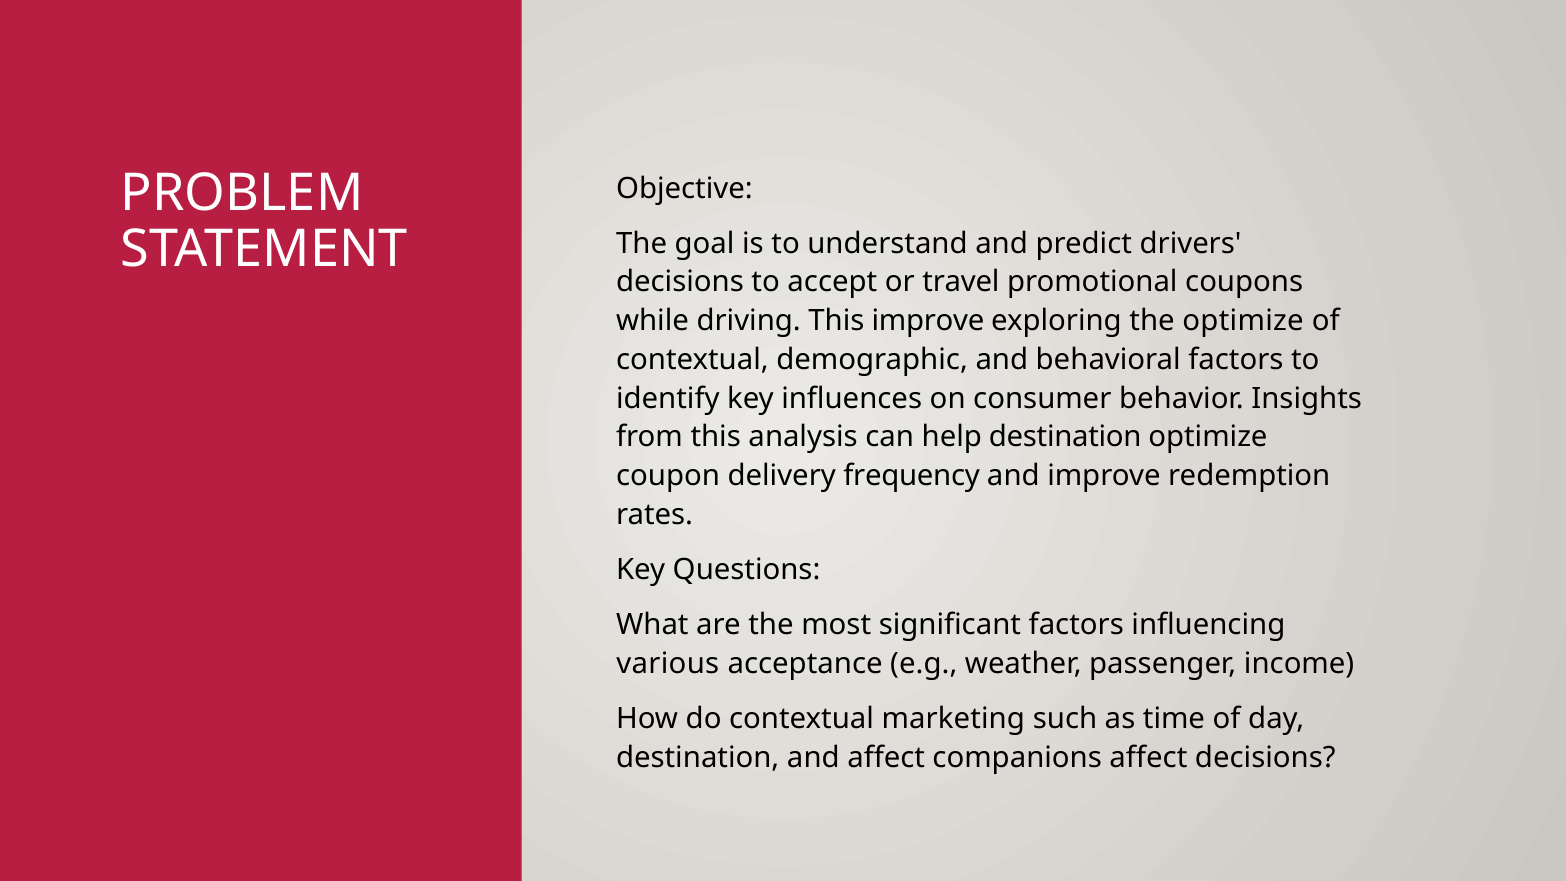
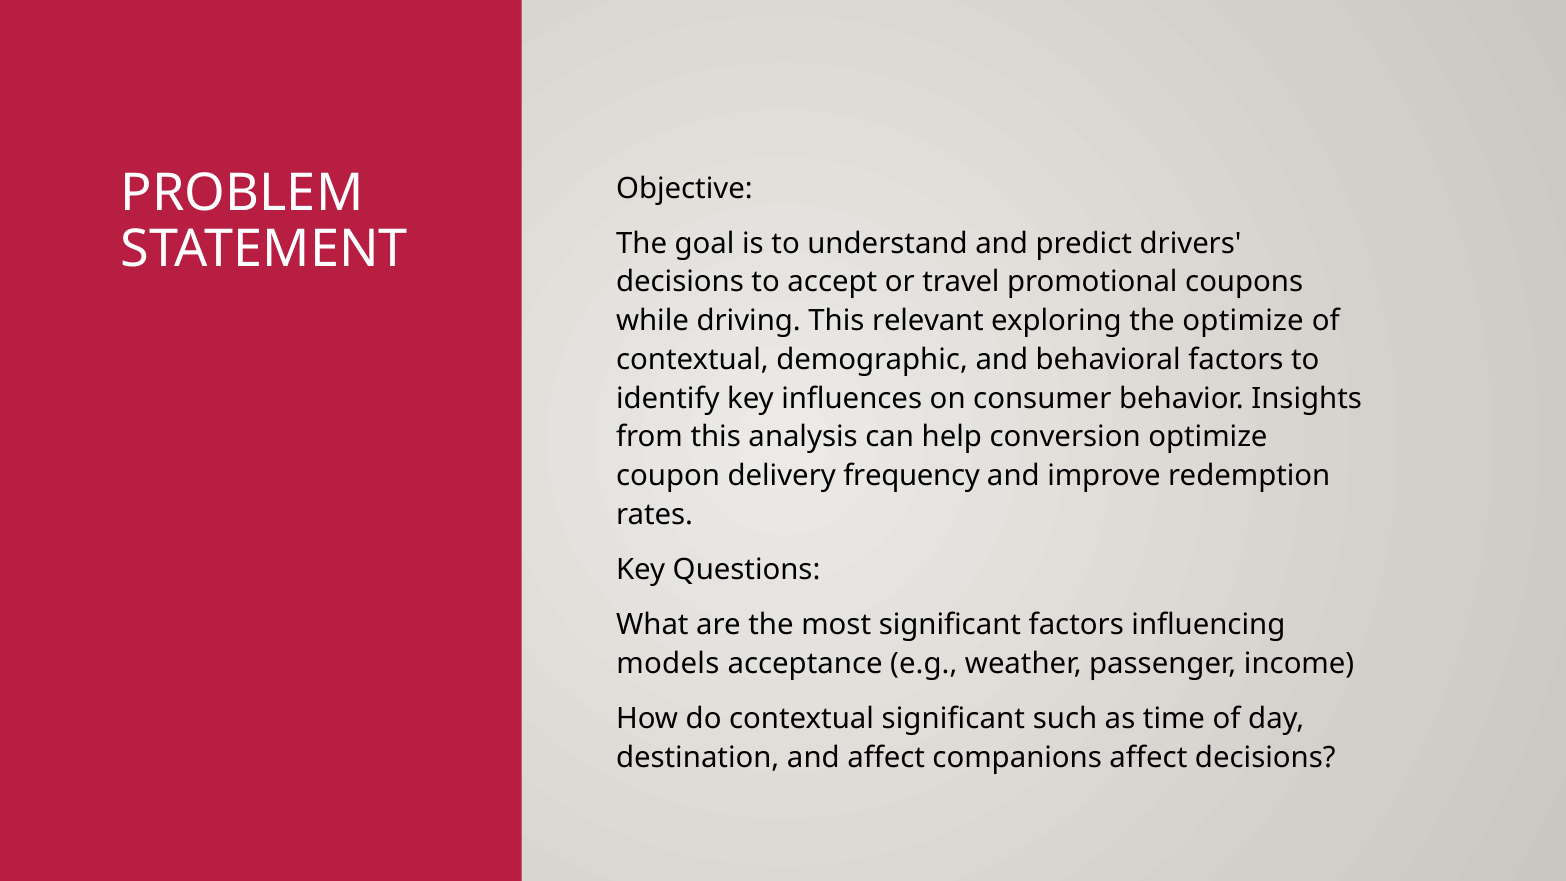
This improve: improve -> relevant (928, 321)
help destination: destination -> conversion (1065, 437)
various: various -> models (668, 664)
contextual marketing: marketing -> significant (953, 719)
